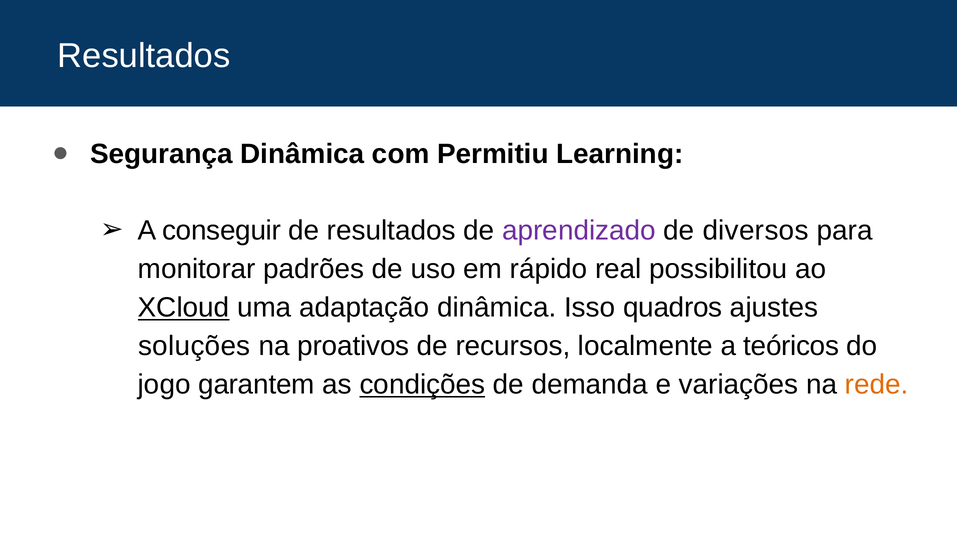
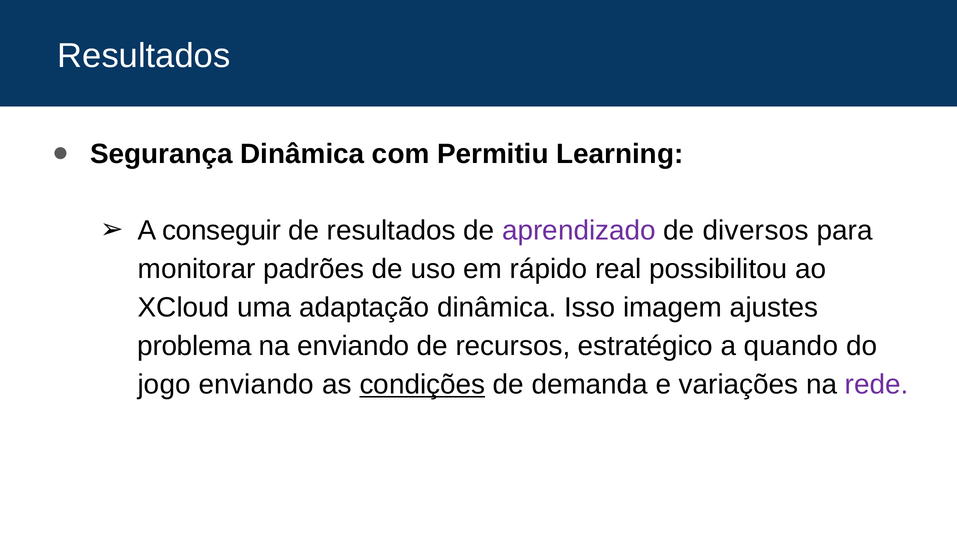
XCloud underline: present -> none (184, 308)
quadros: quadros -> imagem (673, 308)
soluções: soluções -> problema (195, 346)
na proativos: proativos -> enviando (353, 346)
localmente: localmente -> estratégico (645, 346)
teóricos: teóricos -> quando (791, 346)
jogo garantem: garantem -> enviando (256, 385)
rede colour: orange -> purple (877, 385)
